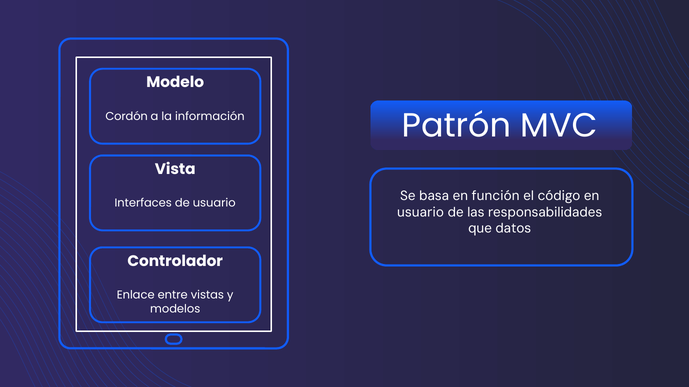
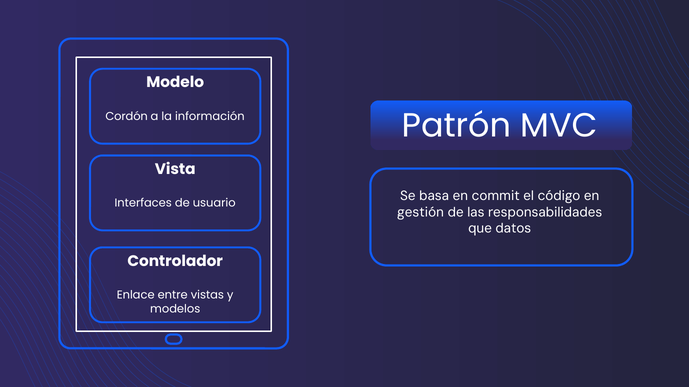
función: función -> commit (496, 196)
usuario: usuario -> gestión (421, 212)
